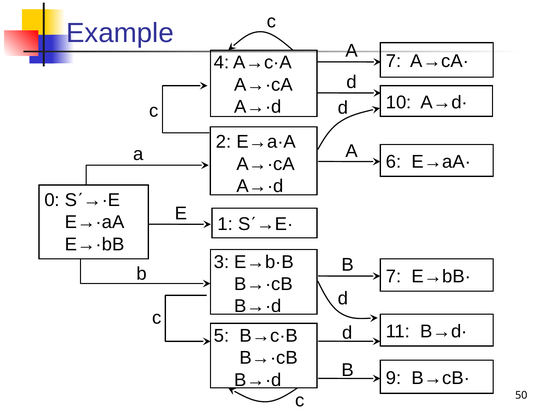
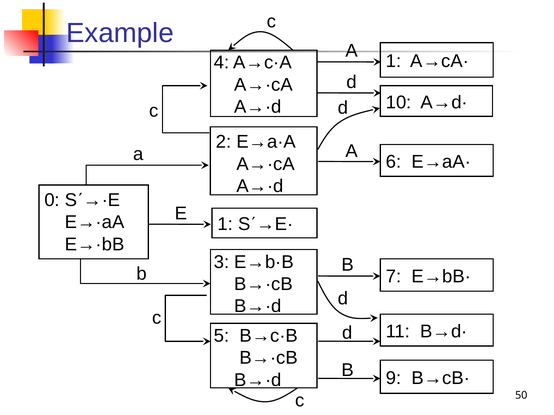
7: 7 -> 1 (393, 61)
